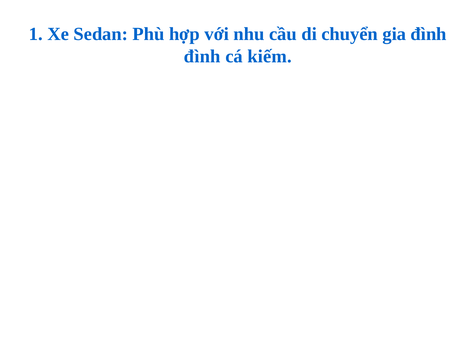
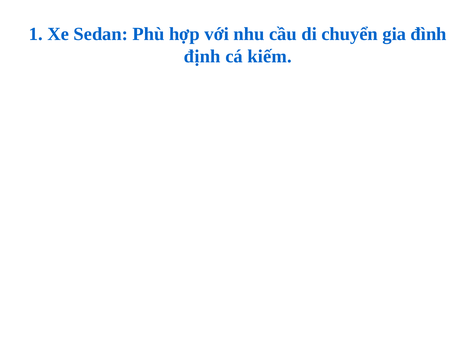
đình: đình -> định (202, 56)
